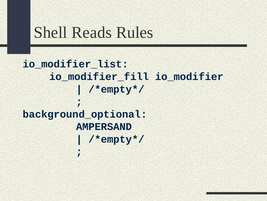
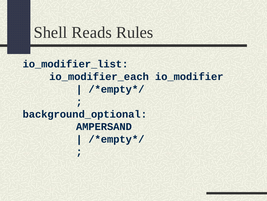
io_modifier_fill: io_modifier_fill -> io_modifier_each (99, 76)
